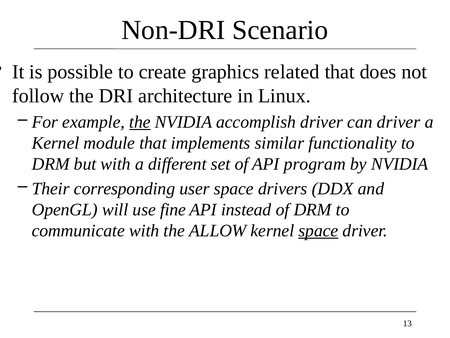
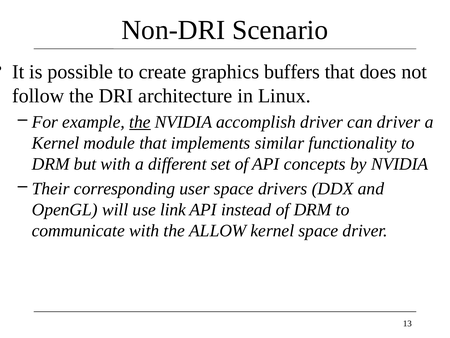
related: related -> buffers (292, 72)
program: program -> concepts (315, 164)
fine: fine -> link (173, 209)
space underline: present -> none (318, 230)
